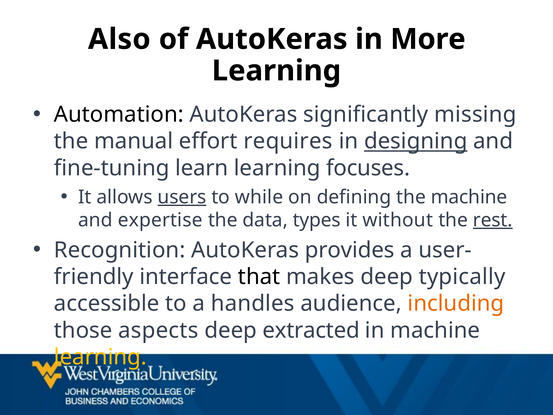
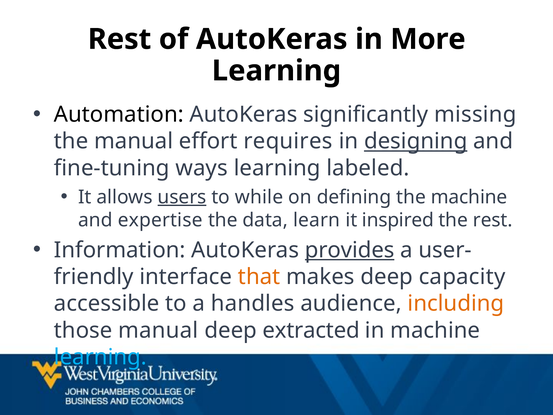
Also: Also -> Rest (119, 39)
learn: learn -> ways (202, 168)
focuses: focuses -> labeled (368, 168)
types: types -> learn (317, 220)
without: without -> inspired (398, 220)
rest underline: present -> none (493, 220)
Recognition: Recognition -> Information (120, 250)
provides underline: none -> present (350, 250)
that colour: black -> orange (259, 277)
typically: typically -> capacity (462, 277)
those aspects: aspects -> manual (158, 330)
learning colour: yellow -> light blue (100, 357)
